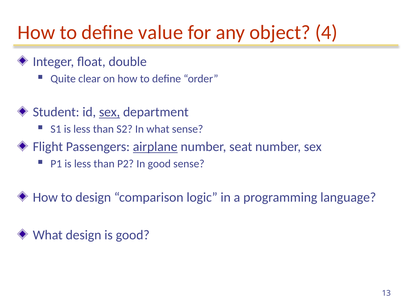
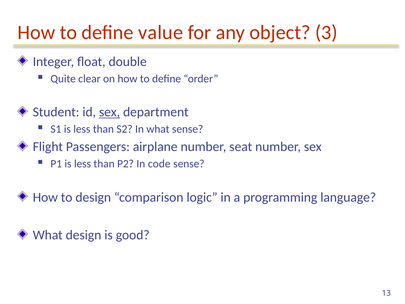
4: 4 -> 3 (326, 33)
airplane underline: present -> none (155, 147)
In good: good -> code (159, 164)
